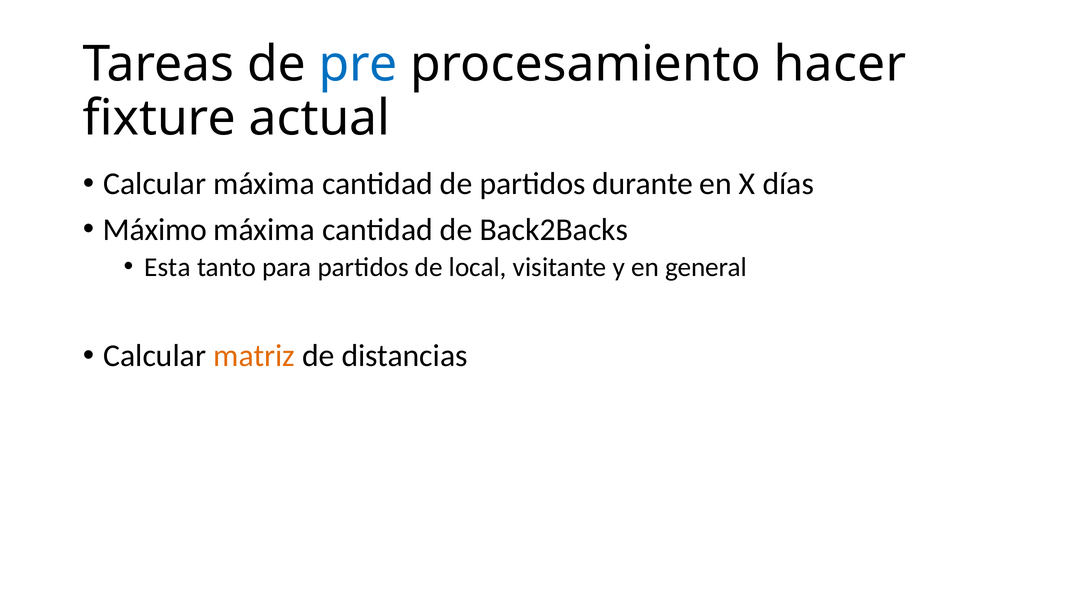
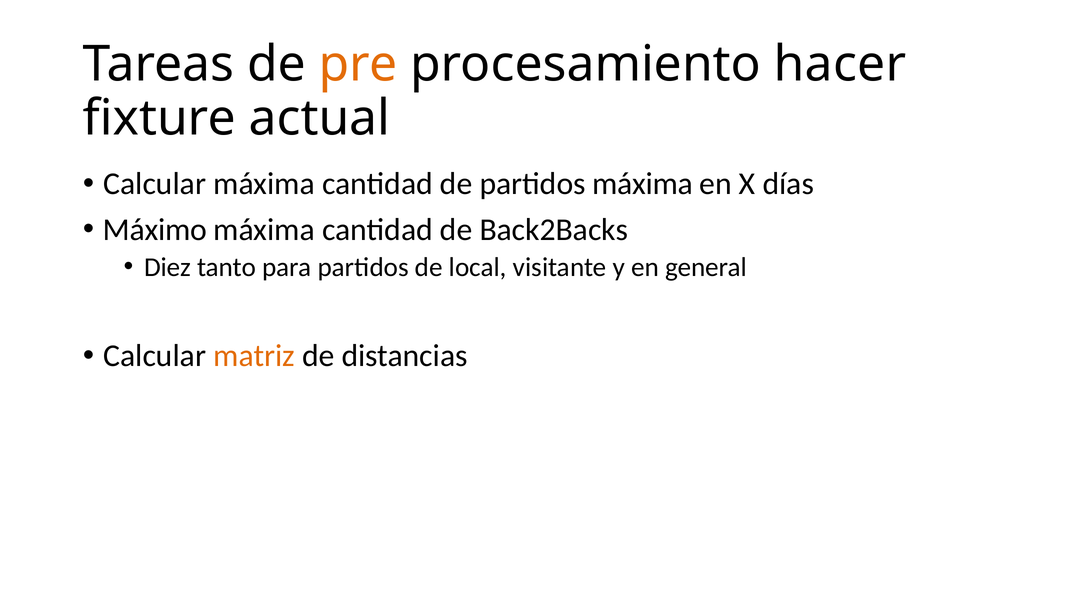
pre colour: blue -> orange (358, 64)
partidos durante: durante -> máxima (643, 184)
Esta: Esta -> Diez (168, 267)
